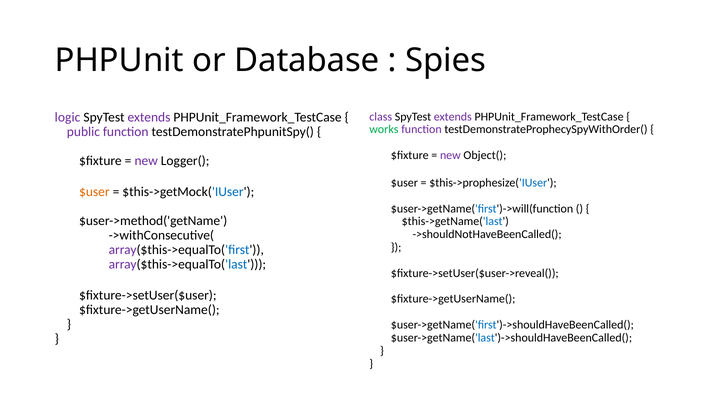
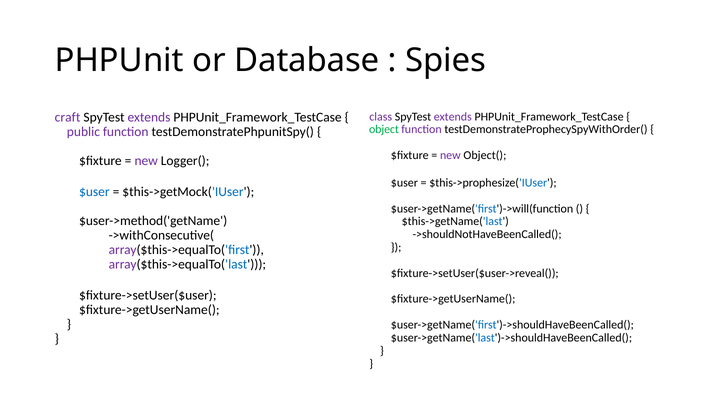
logic: logic -> craft (68, 118)
works: works -> object (384, 130)
$user colour: orange -> blue (94, 192)
